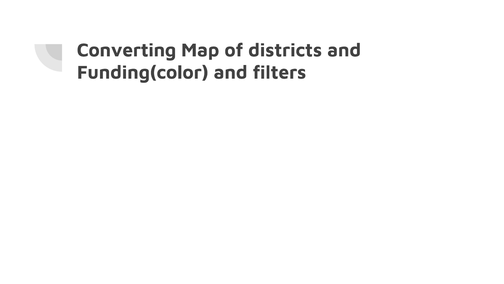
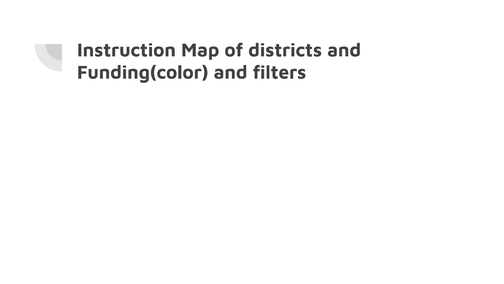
Converting: Converting -> Instruction (126, 50)
